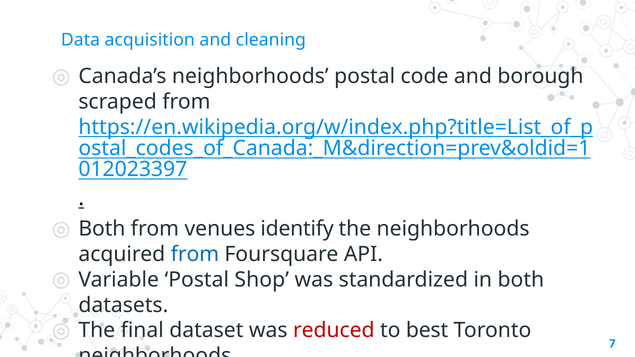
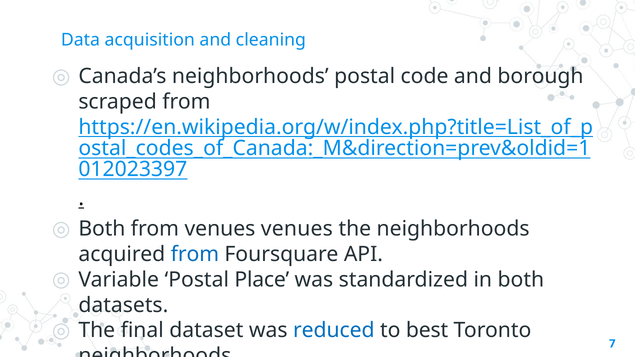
venues identify: identify -> venues (297, 229)
Shop: Shop -> Place (262, 280)
reduced colour: red -> blue (334, 331)
